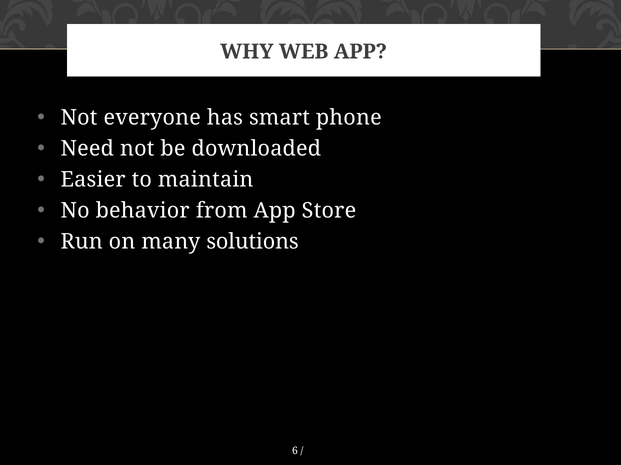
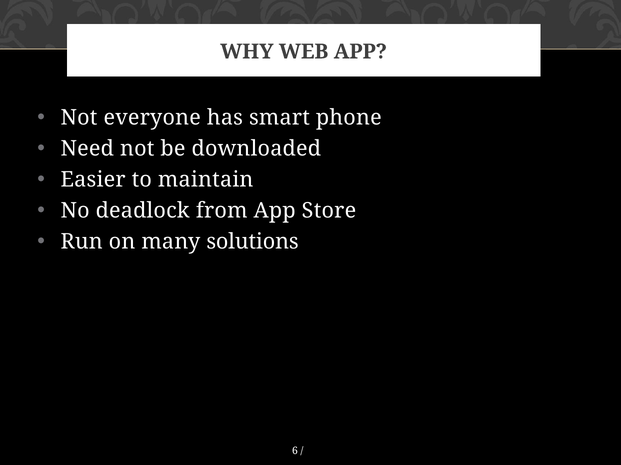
behavior: behavior -> deadlock (143, 211)
